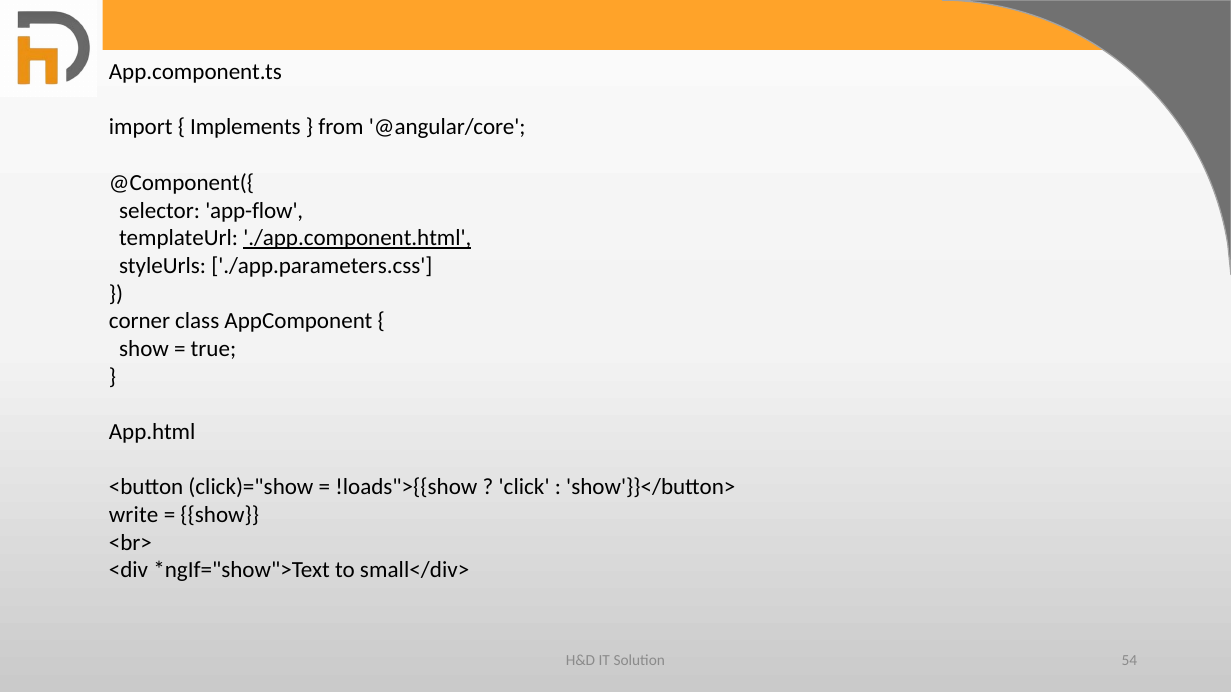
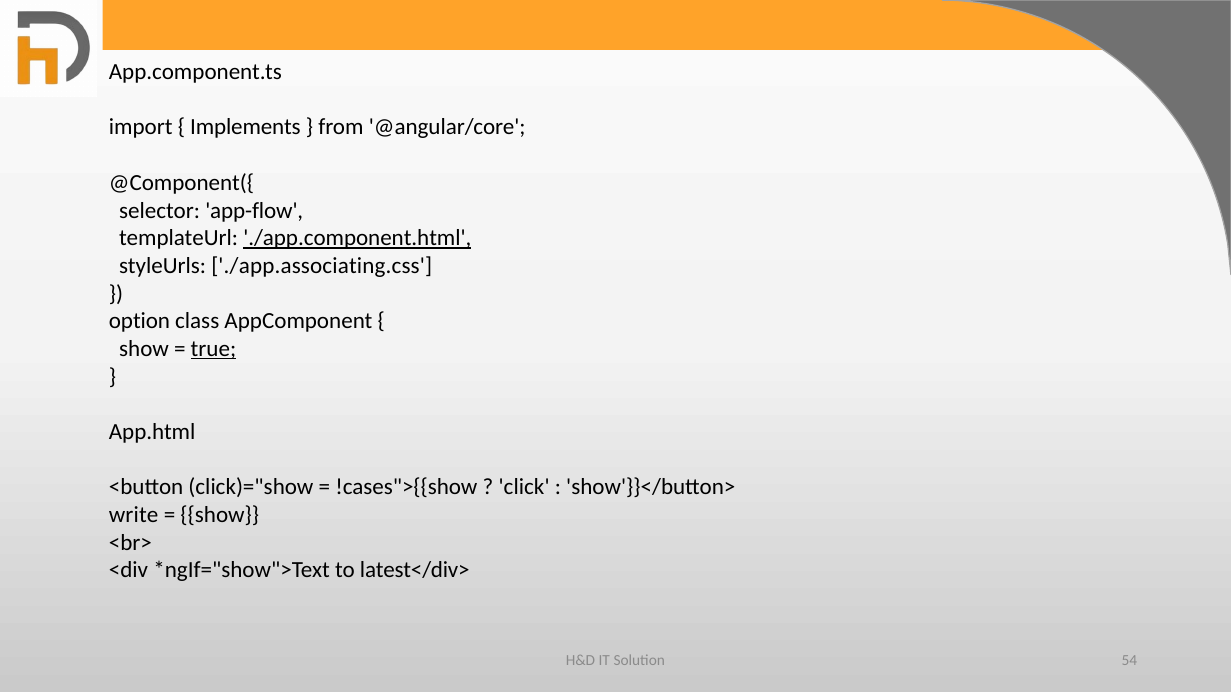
./app.parameters.css: ./app.parameters.css -> ./app.associating.css (322, 266)
corner: corner -> option (139, 321)
true underline: none -> present (213, 349)
!loads">{{show: !loads">{{show -> !cases">{{show (406, 488)
small</div>: small</div> -> latest</div> (415, 571)
